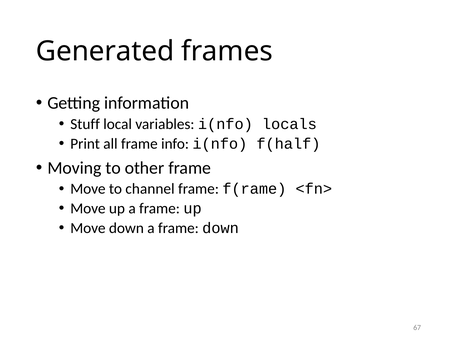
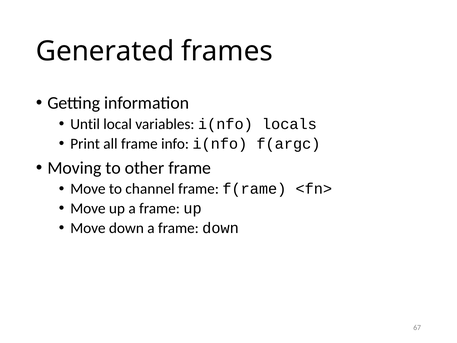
Stuff: Stuff -> Until (85, 124)
f(half: f(half -> f(argc (288, 144)
